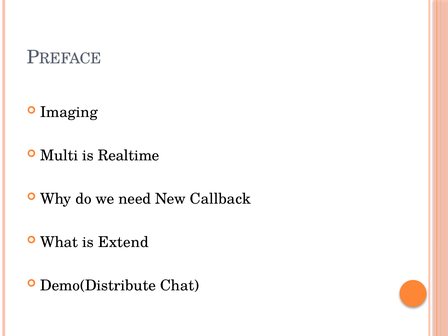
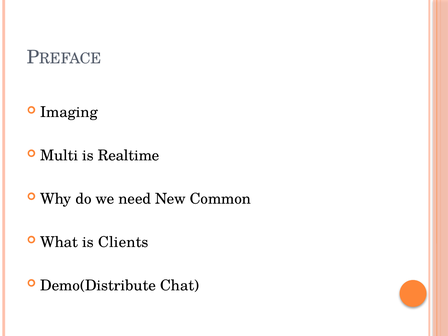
Callback: Callback -> Common (220, 199)
Extend: Extend -> Clients (123, 242)
